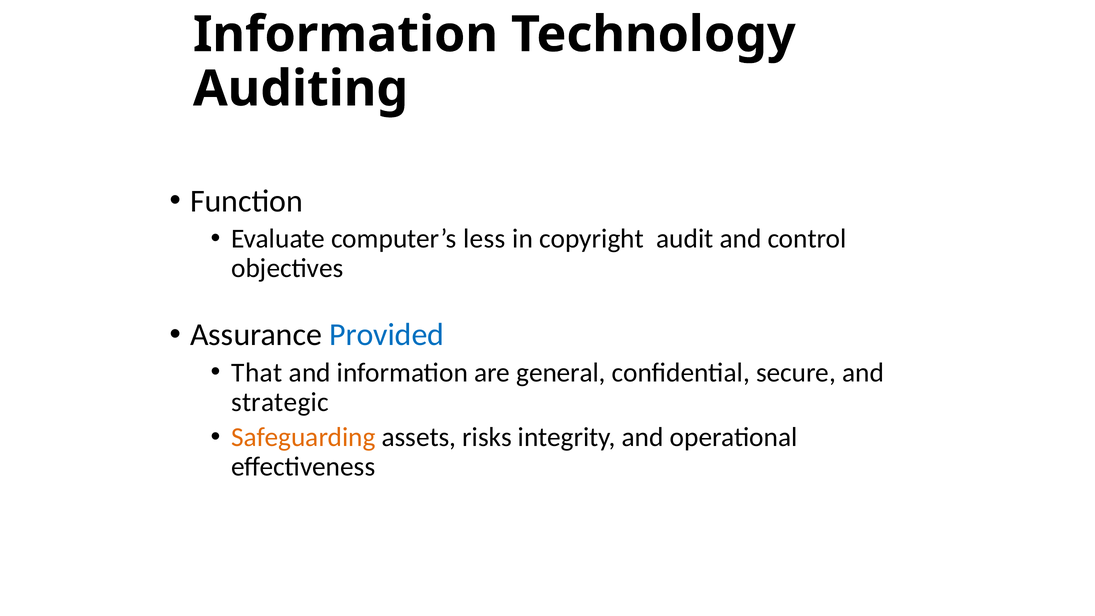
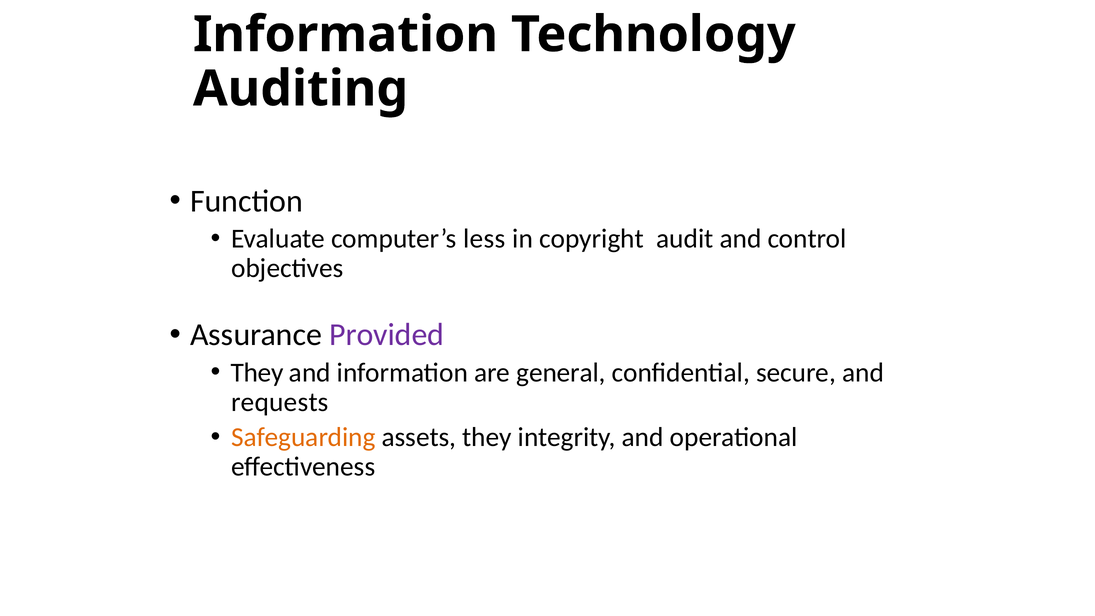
Provided colour: blue -> purple (387, 335)
That: That -> They (257, 372)
strategic: strategic -> requests (280, 402)
assets risks: risks -> they (487, 437)
